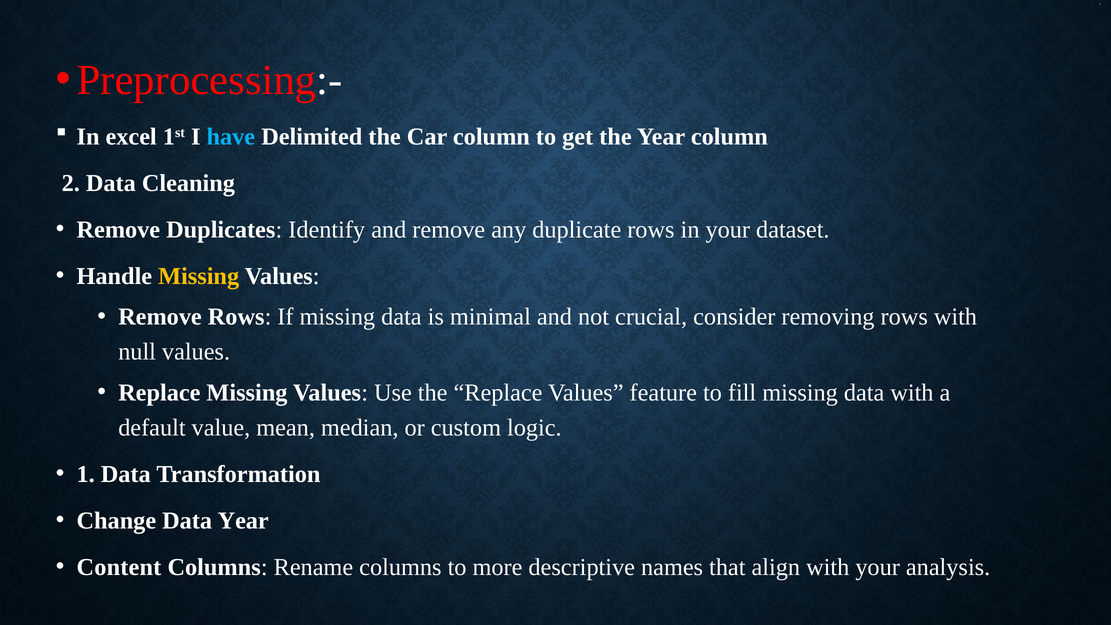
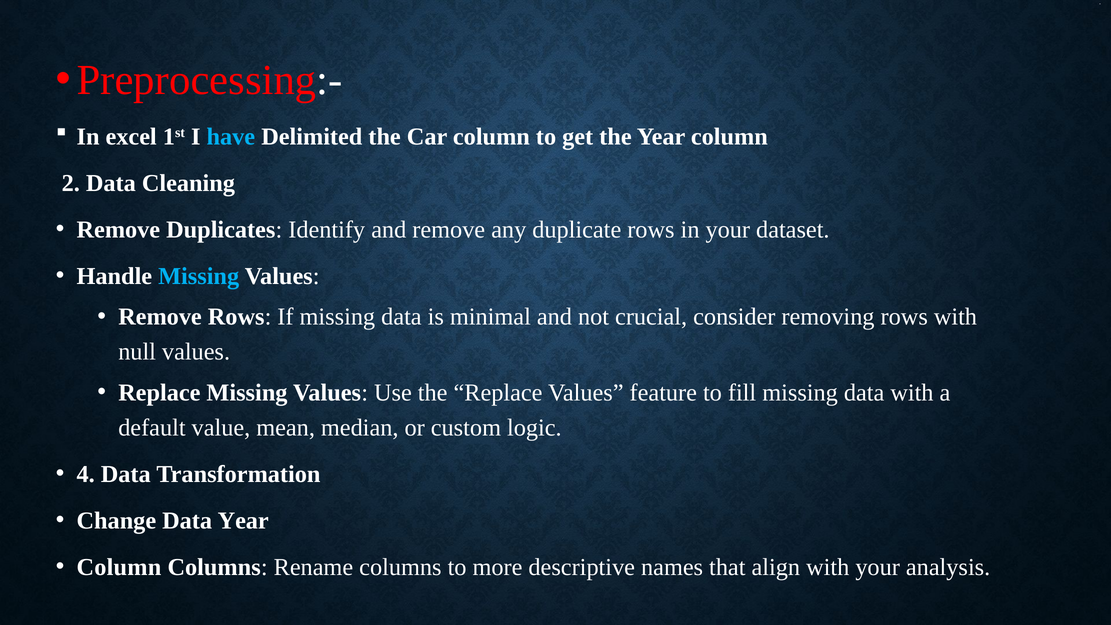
Missing colour: yellow -> light blue (199, 276)
1: 1 -> 4 (86, 474)
Content: Content -> Column (119, 567)
